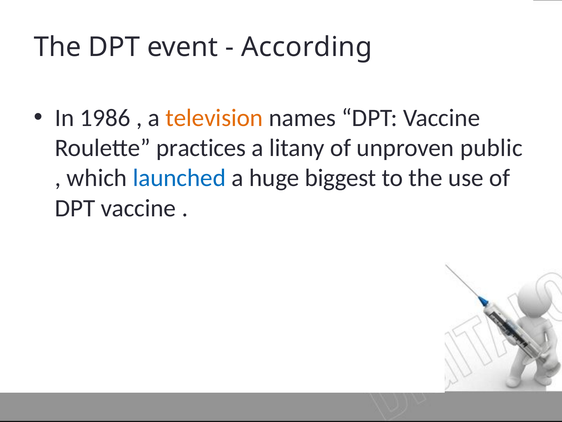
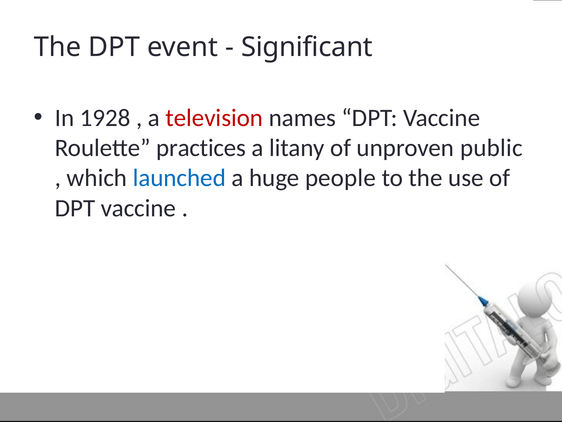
According: According -> Significant (307, 47)
1986: 1986 -> 1928 (105, 118)
television colour: orange -> red (214, 118)
biggest: biggest -> people (340, 178)
